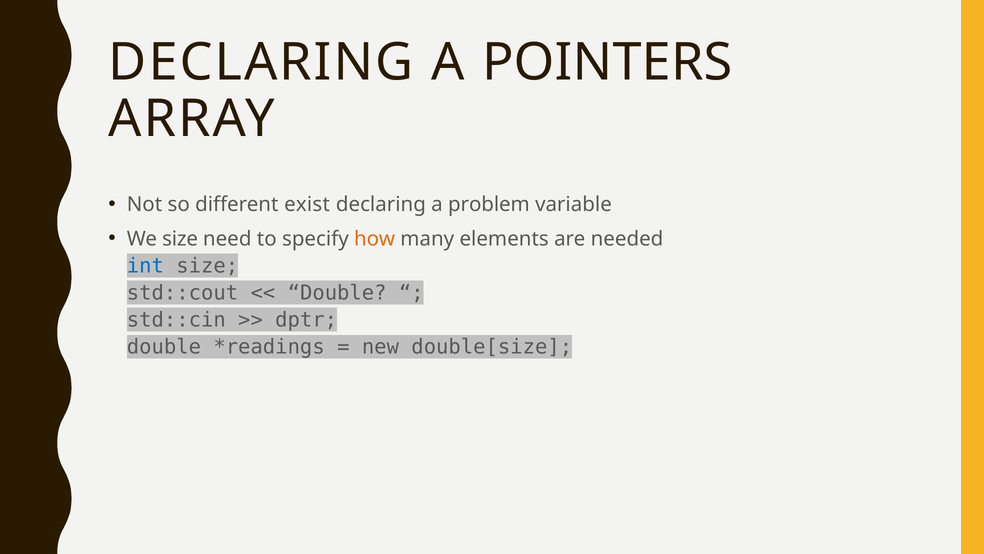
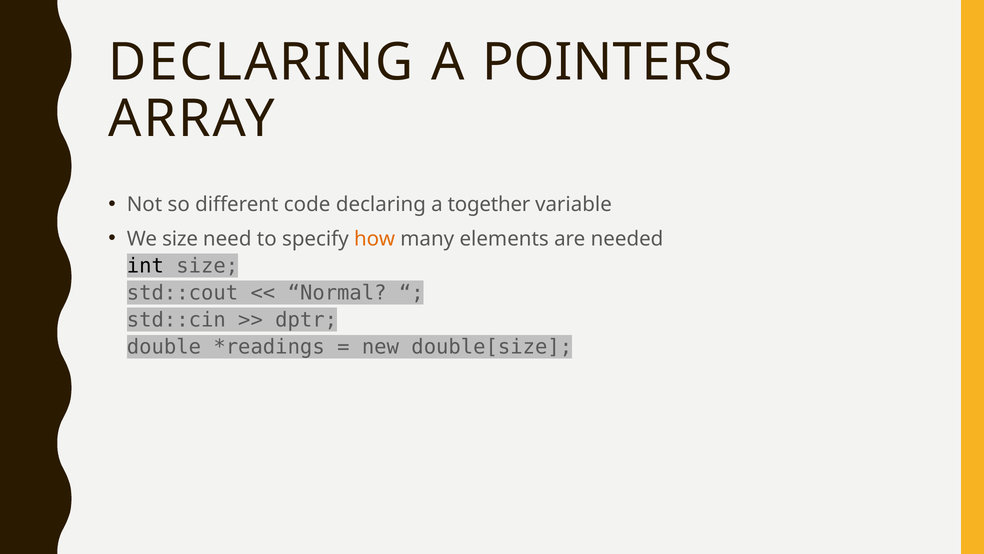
exist: exist -> code (307, 204)
problem: problem -> together (489, 204)
int colour: blue -> black (145, 266)
Double: Double -> Normal (337, 293)
